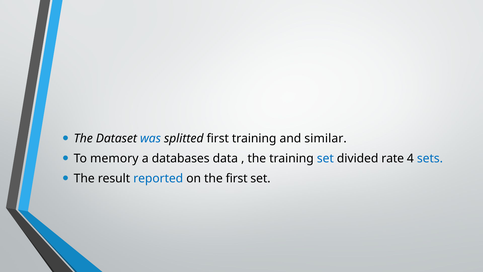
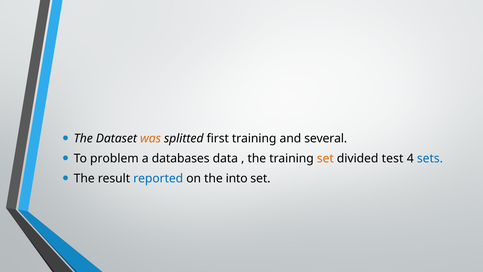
was colour: blue -> orange (150, 138)
similar: similar -> several (326, 138)
memory: memory -> problem (114, 158)
set colour: blue -> orange (325, 158)
rate: rate -> test (393, 158)
the first: first -> into (237, 178)
